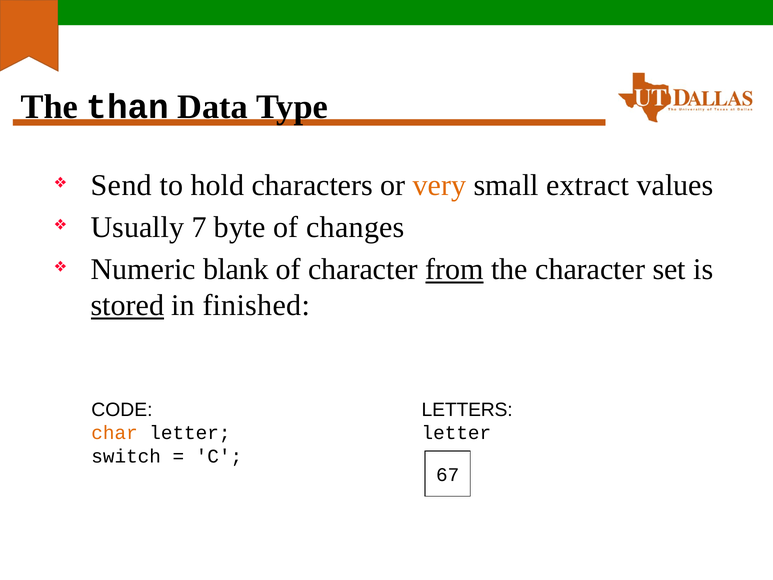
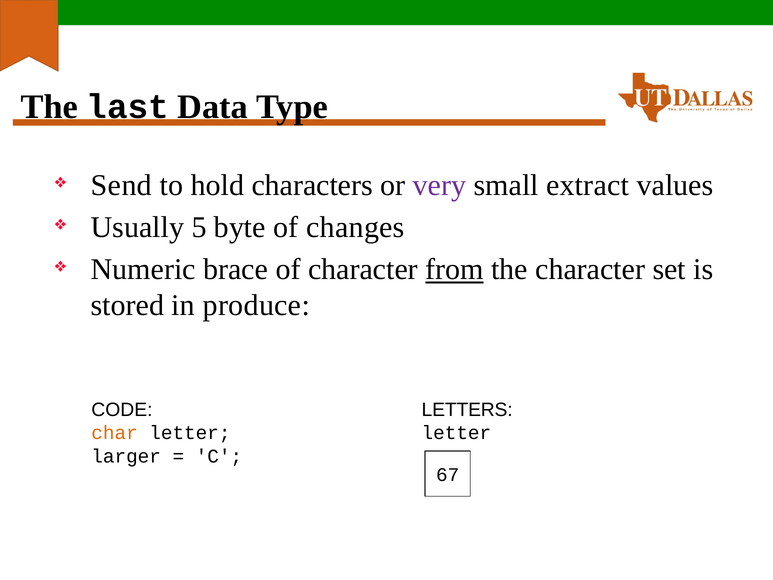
than: than -> last (128, 107)
very colour: orange -> purple (440, 185)
7: 7 -> 5 (199, 227)
blank: blank -> brace (236, 269)
stored underline: present -> none (127, 305)
finished: finished -> produce (256, 305)
switch: switch -> larger (126, 456)
